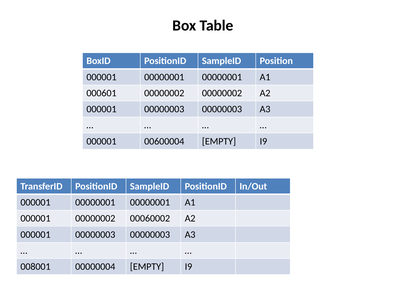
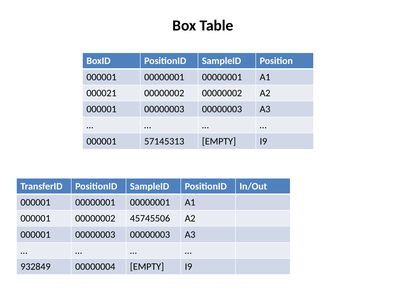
000601: 000601 -> 000021 (101, 93)
00600004: 00600004 -> 57145313 (164, 141)
00060002: 00060002 -> 45745506 (150, 218)
008001: 008001 -> 932849 (35, 267)
